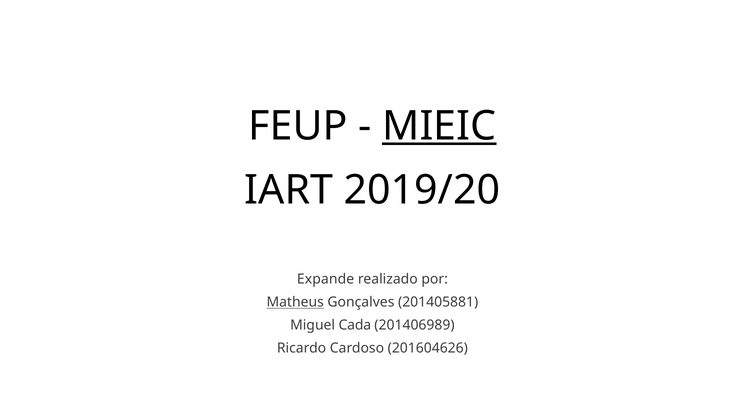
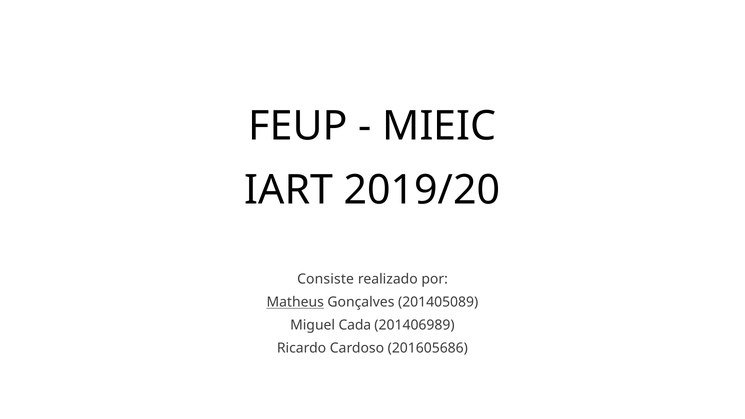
MIEIC underline: present -> none (439, 126)
Expande: Expande -> Consiste (326, 279)
201405881: 201405881 -> 201405089 (438, 302)
201604626: 201604626 -> 201605686 (428, 348)
